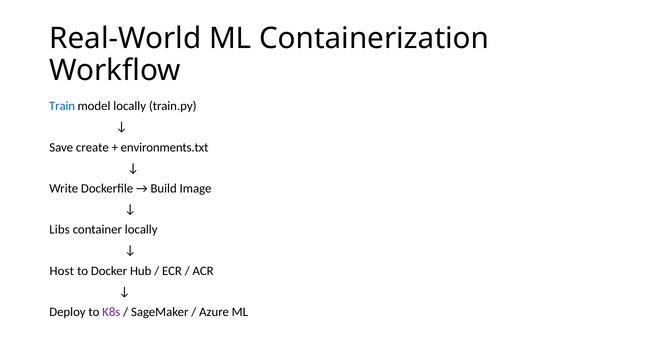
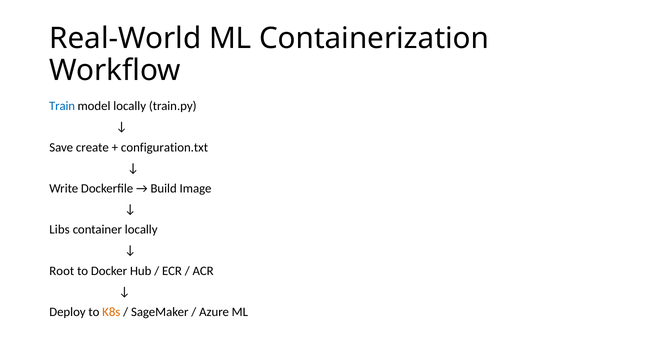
environments.txt: environments.txt -> configuration.txt (165, 147)
Host: Host -> Root (62, 271)
K8s colour: purple -> orange (111, 312)
